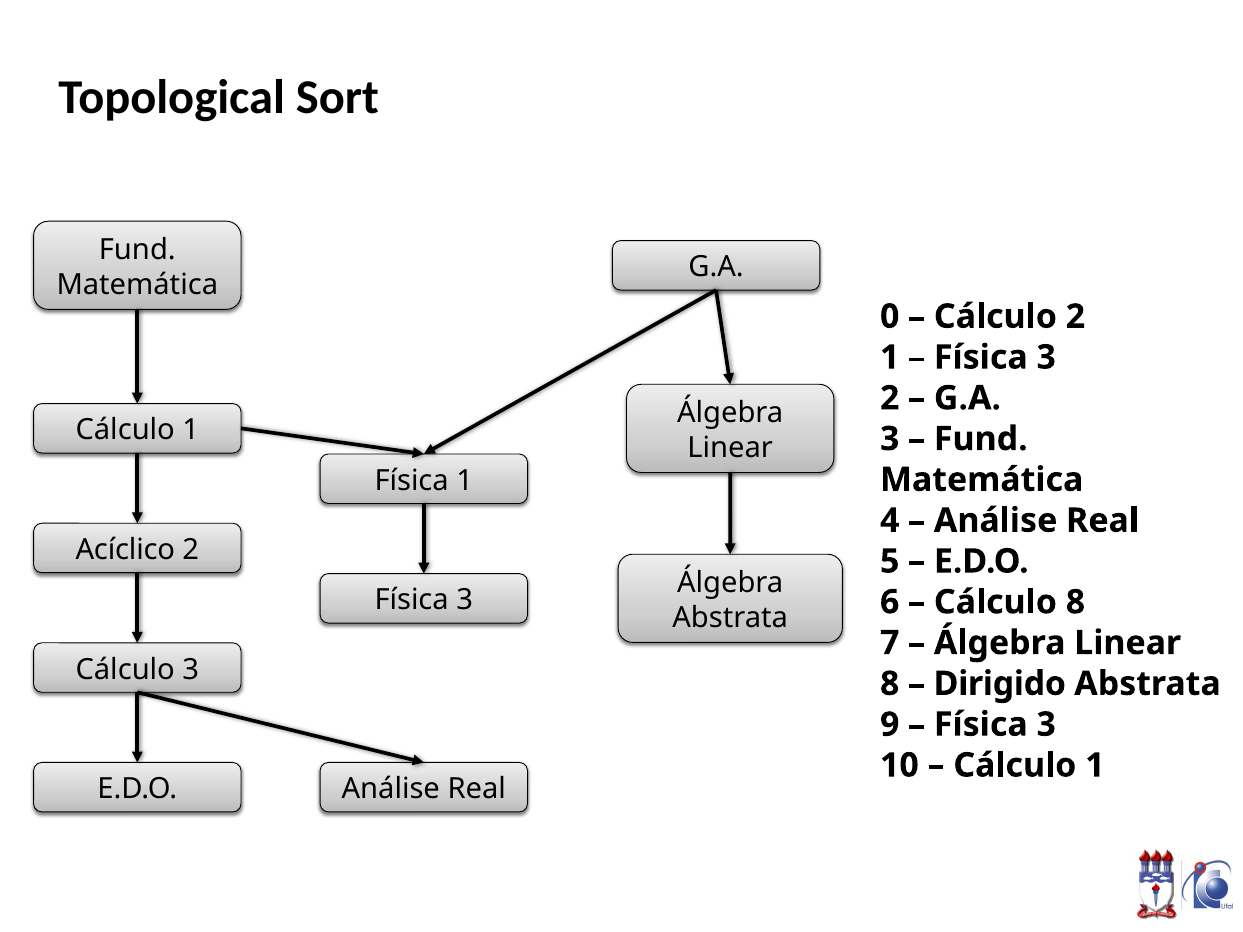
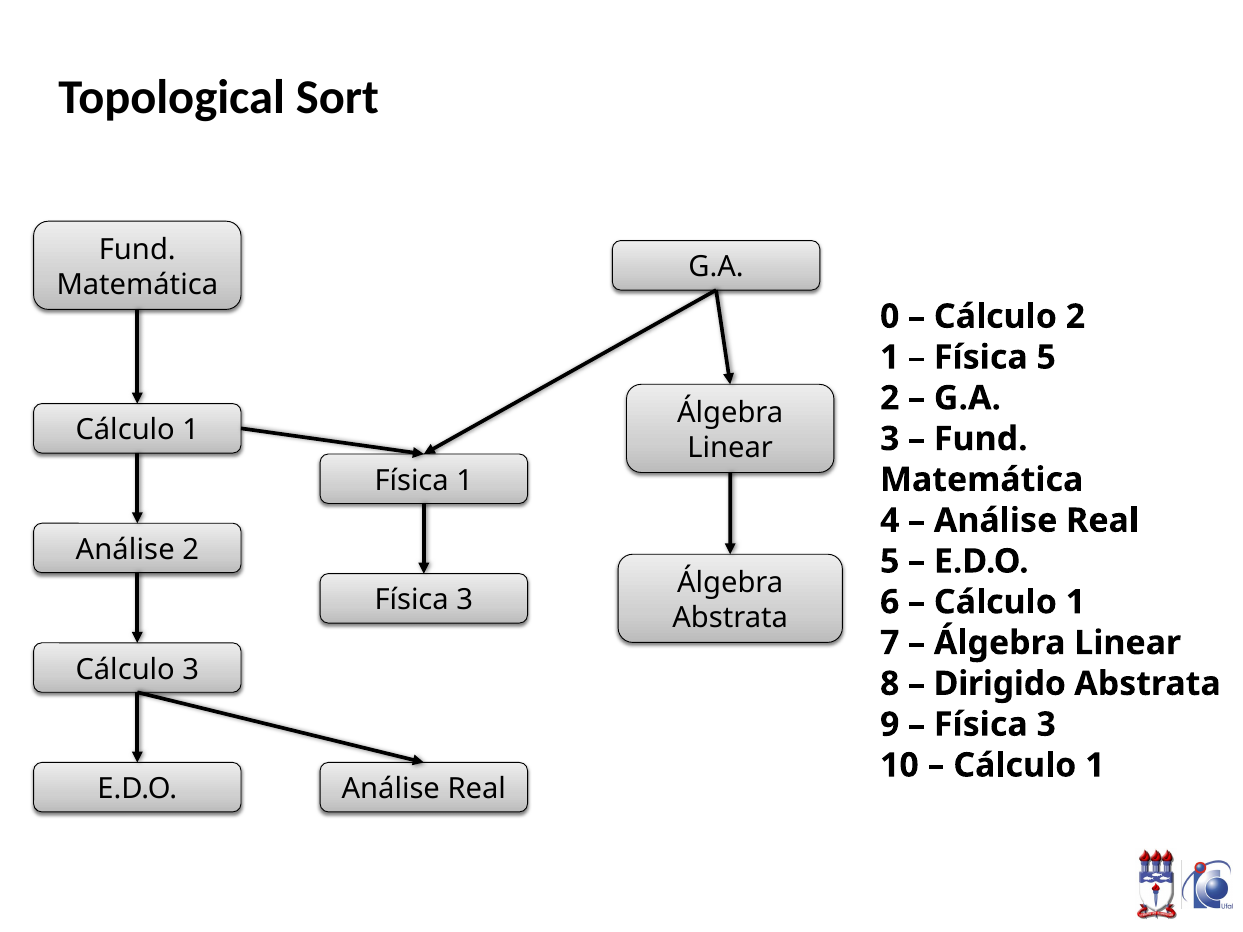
3: 3 -> 5 (1046, 357)
Acíclico: Acíclico -> Análise (125, 550)
8: 8 -> 1 (1075, 602)
